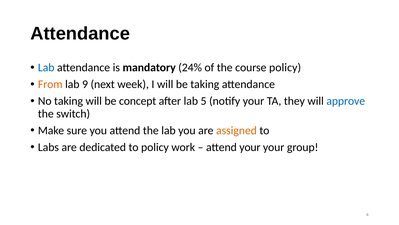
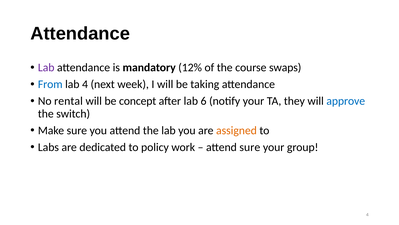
Lab colour: blue -> purple (46, 67)
24%: 24% -> 12% (190, 67)
course policy: policy -> swaps (285, 67)
From colour: orange -> blue (50, 84)
lab 9: 9 -> 4 (85, 84)
No taking: taking -> rental (68, 101)
5: 5 -> 6 (204, 101)
attend your: your -> sure (250, 147)
